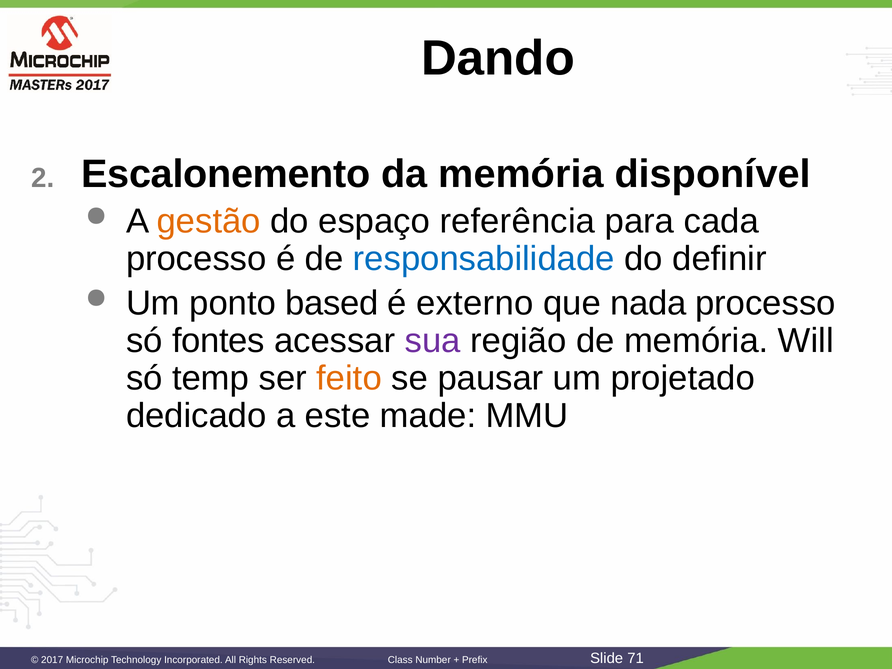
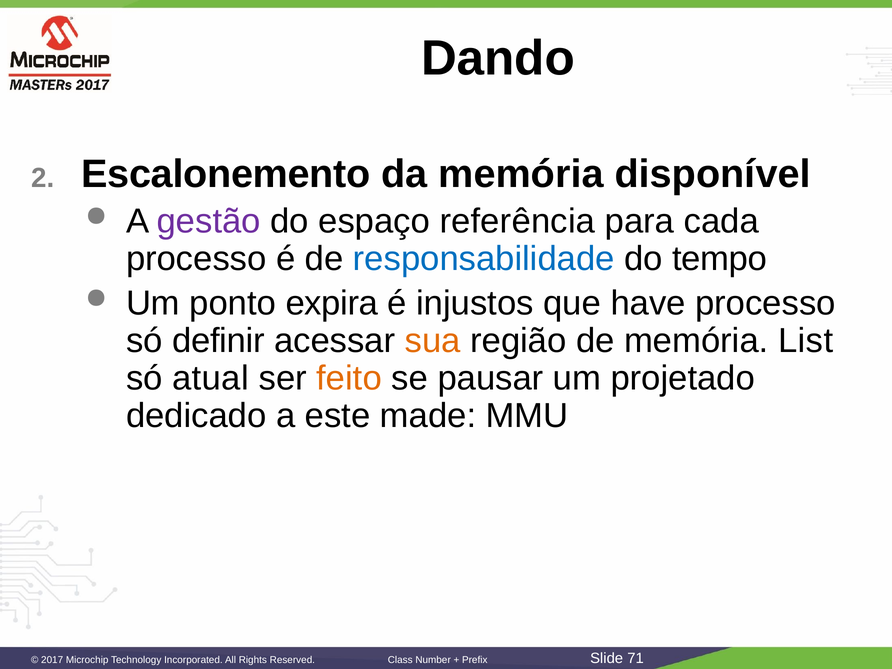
gestão colour: orange -> purple (209, 221)
definir: definir -> tempo (720, 259)
based: based -> expira (332, 303)
externo: externo -> injustos (475, 303)
nada: nada -> have (648, 303)
fontes: fontes -> definir (218, 341)
sua colour: purple -> orange (433, 341)
Will: Will -> List (806, 341)
temp: temp -> atual (210, 378)
